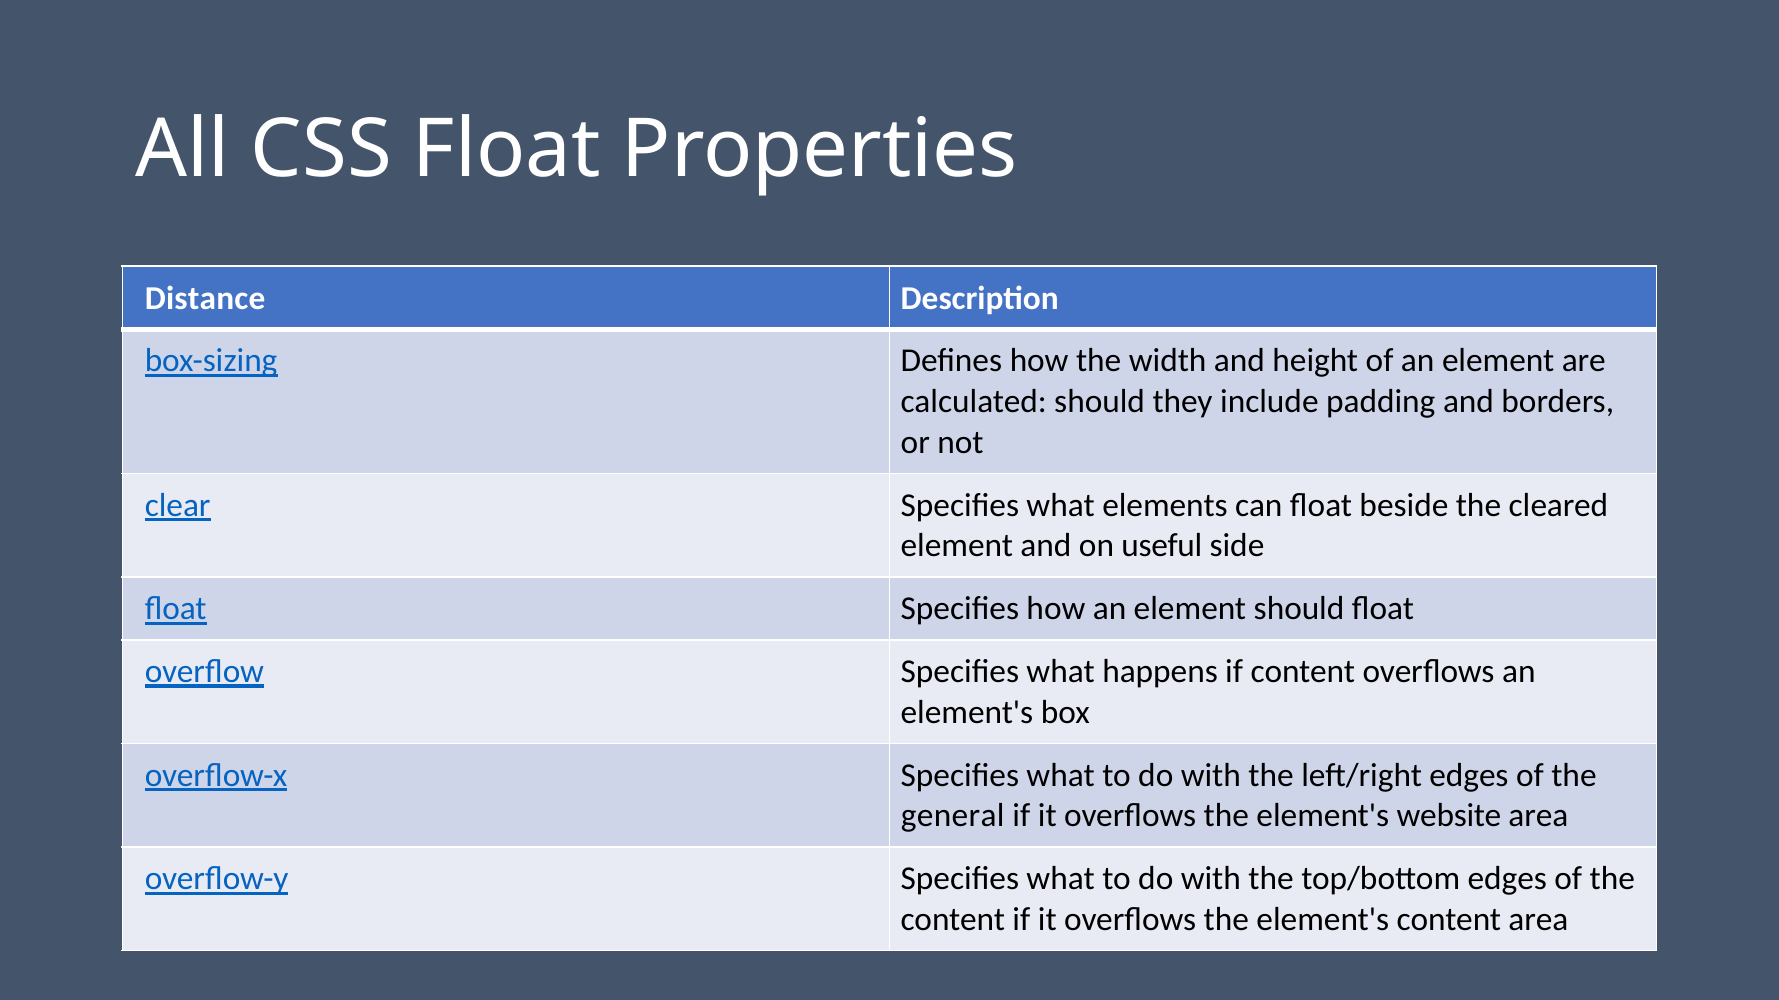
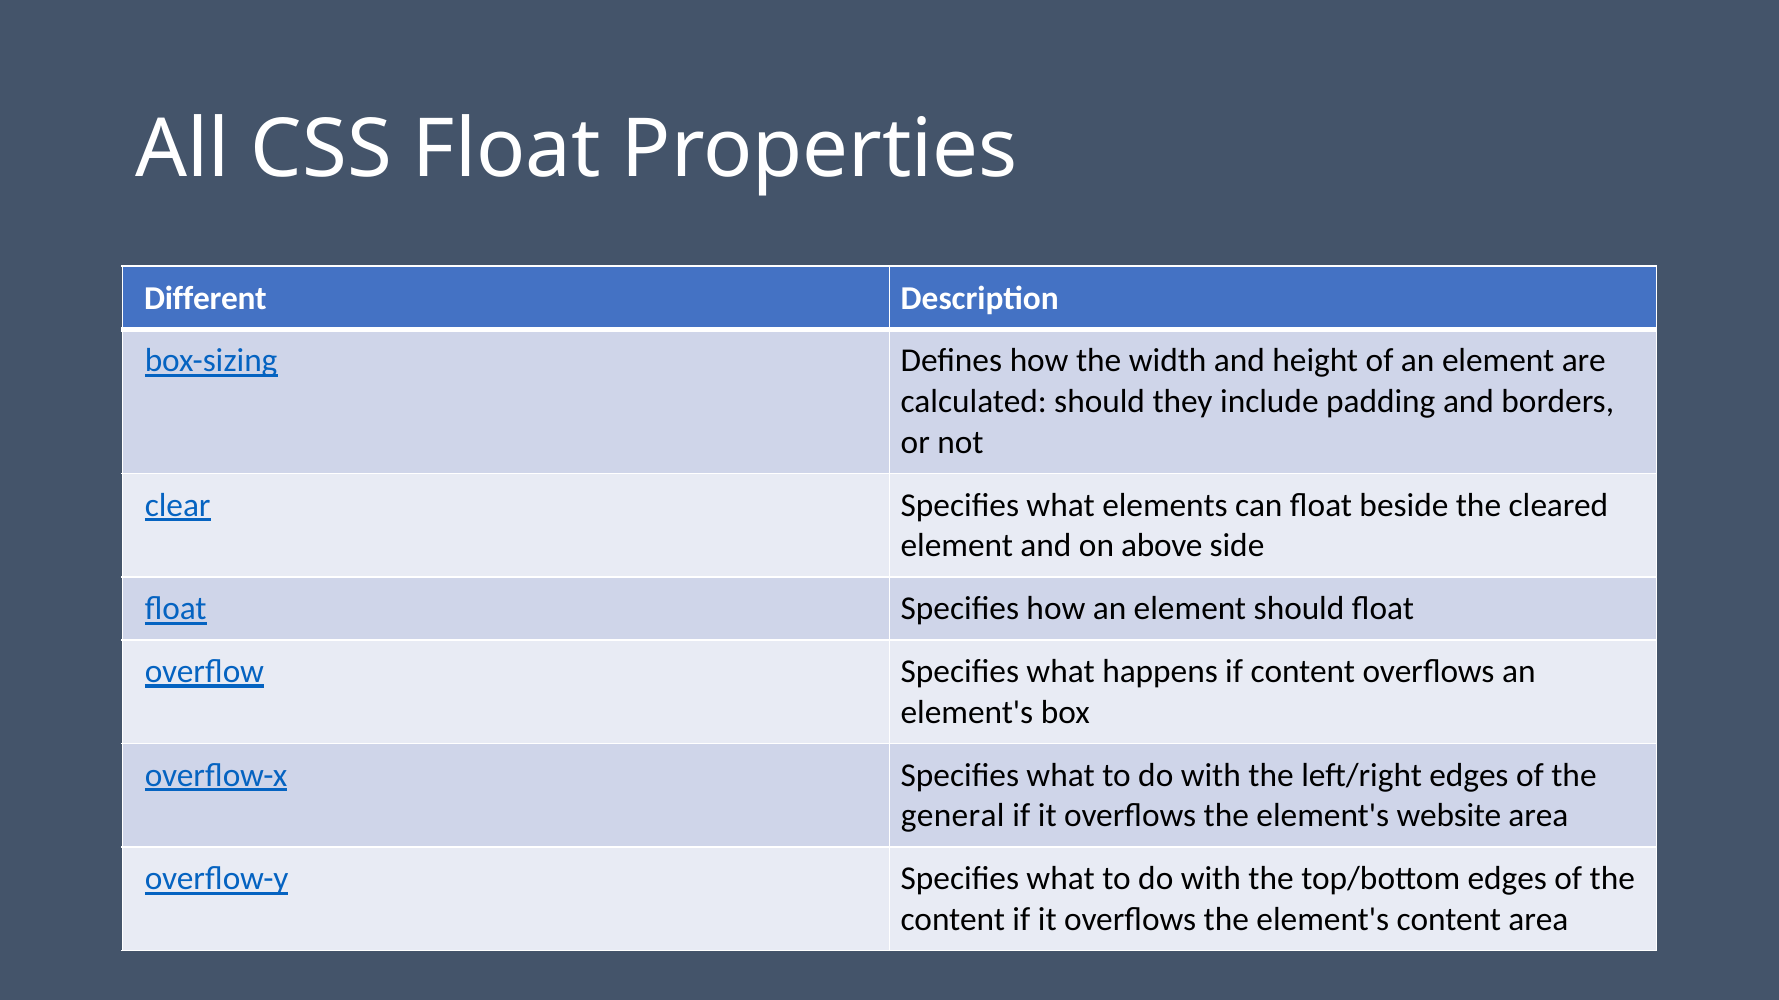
Distance: Distance -> Different (205, 298)
useful: useful -> above (1162, 546)
